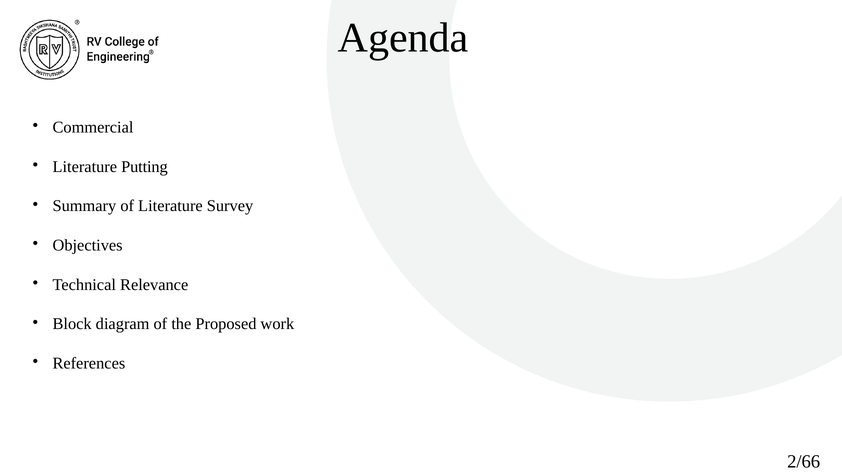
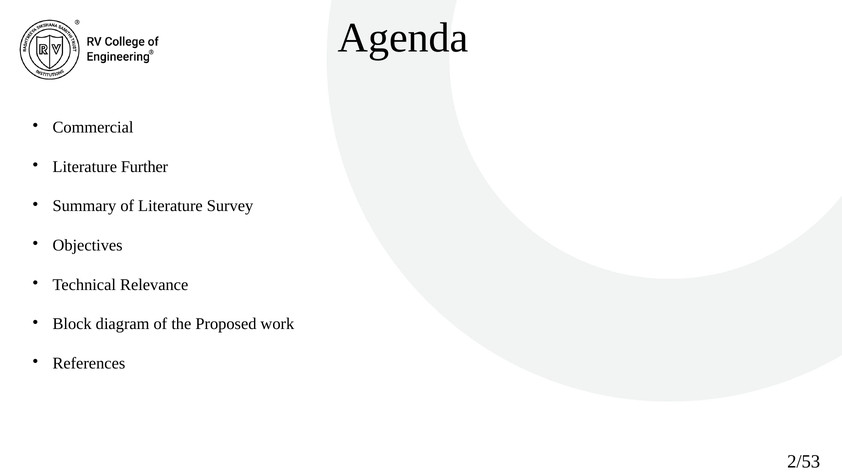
Putting: Putting -> Further (144, 167)
2/66: 2/66 -> 2/53 (804, 461)
